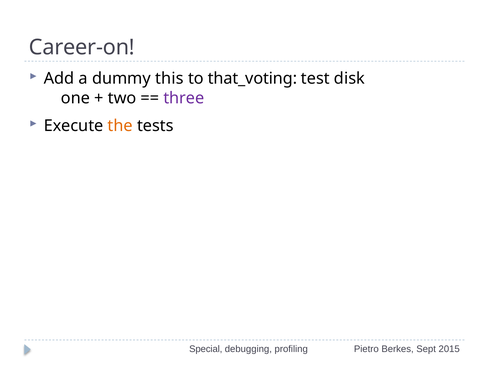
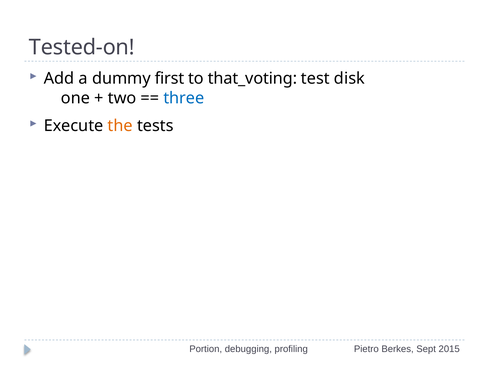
Career-on: Career-on -> Tested-on (82, 47)
this: this -> first (170, 79)
three colour: purple -> blue (184, 98)
Special: Special -> Portion (206, 349)
